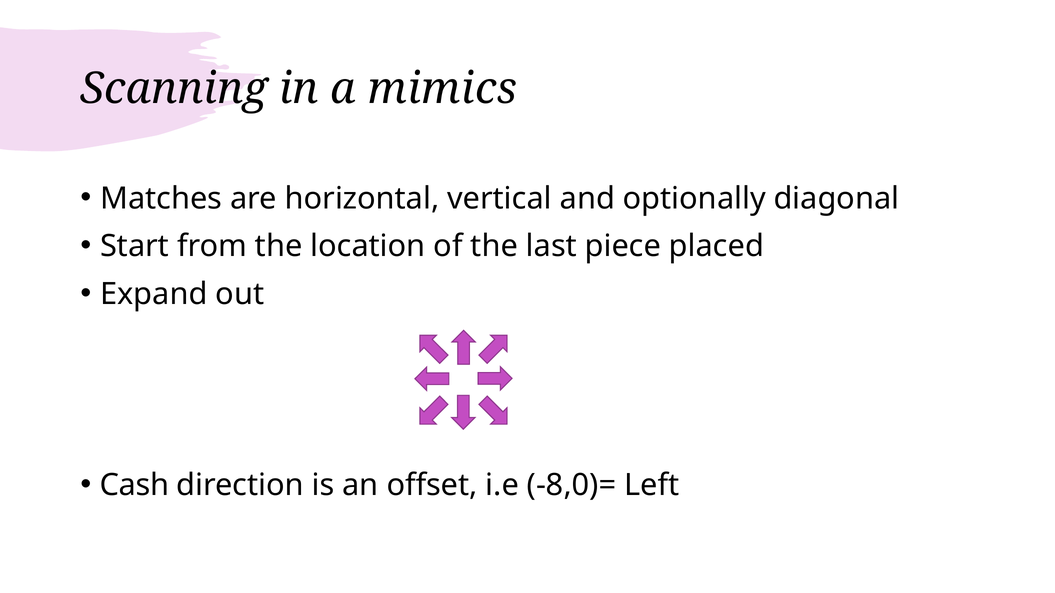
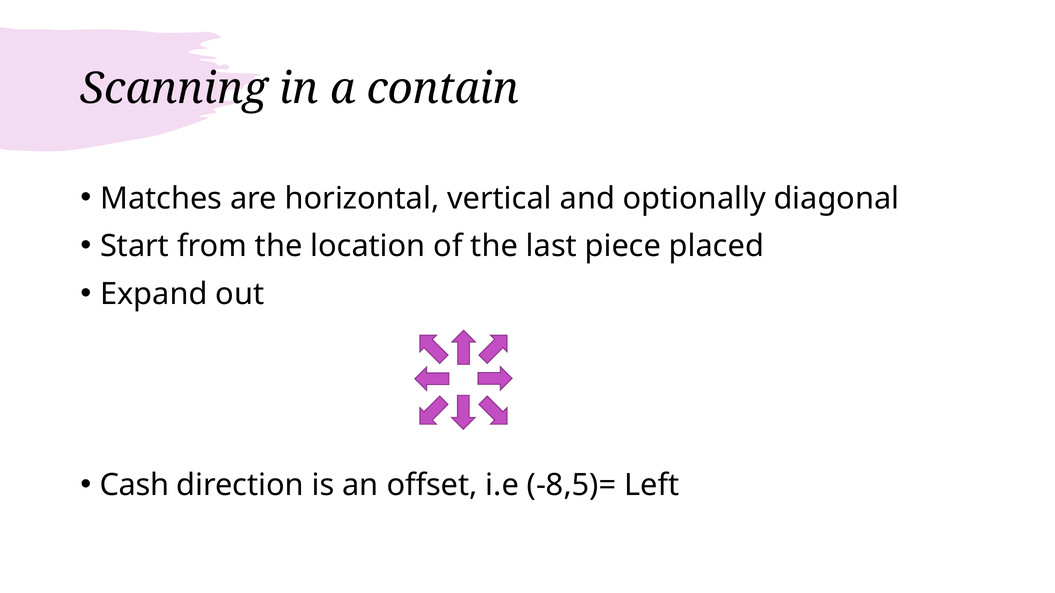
mimics: mimics -> contain (443, 89)
-8,0)=: -8,0)= -> -8,5)= (571, 486)
